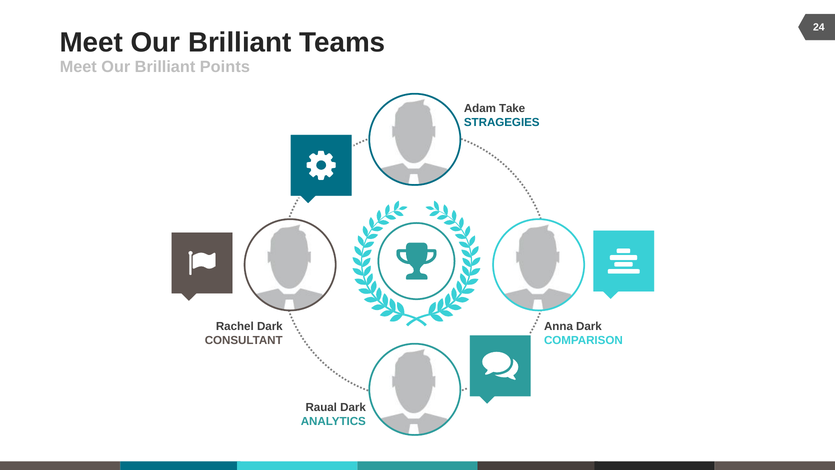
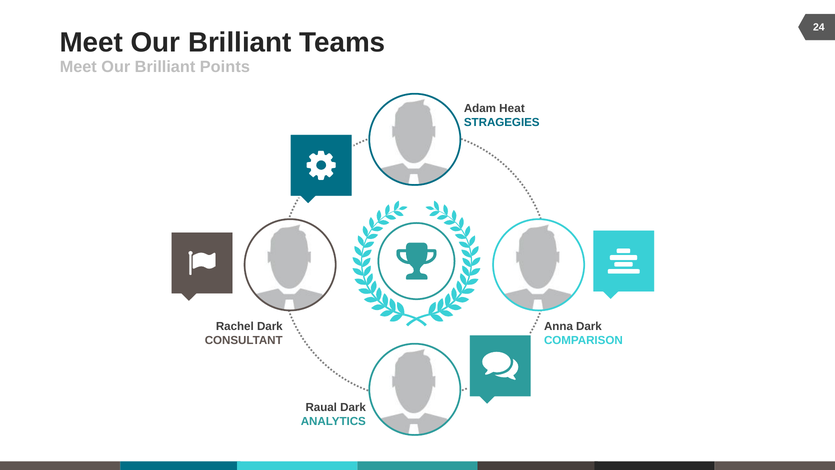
Take: Take -> Heat (512, 108)
